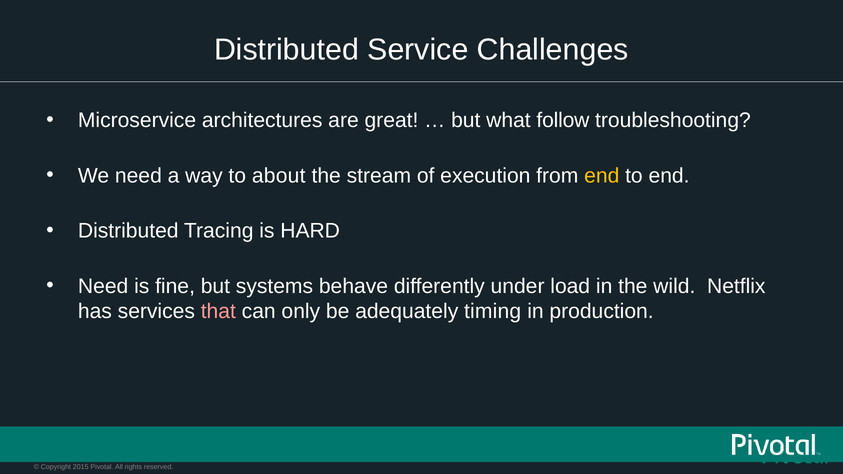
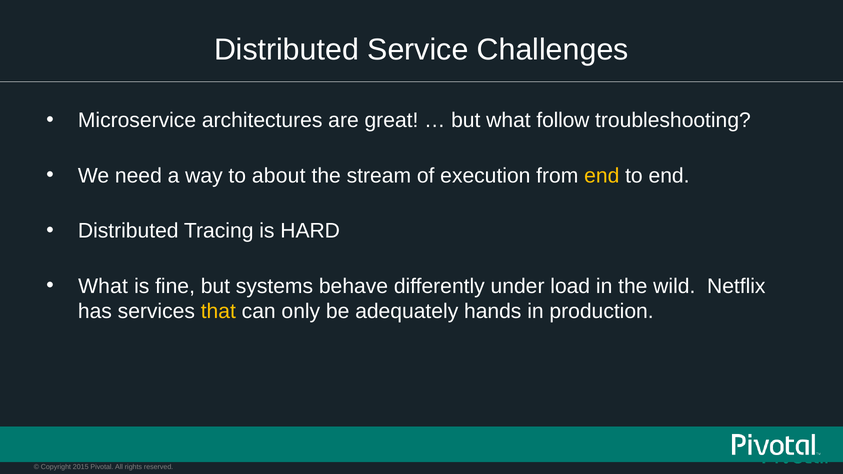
Need: Need -> What (103, 286)
that colour: pink -> yellow (218, 311)
timing: timing -> hands (493, 311)
